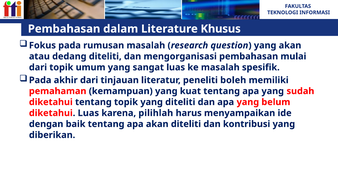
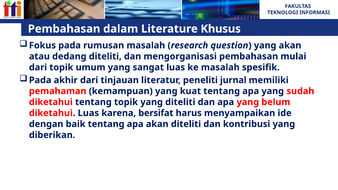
boleh: boleh -> jurnal (233, 80)
pilihlah: pilihlah -> bersifat (156, 113)
